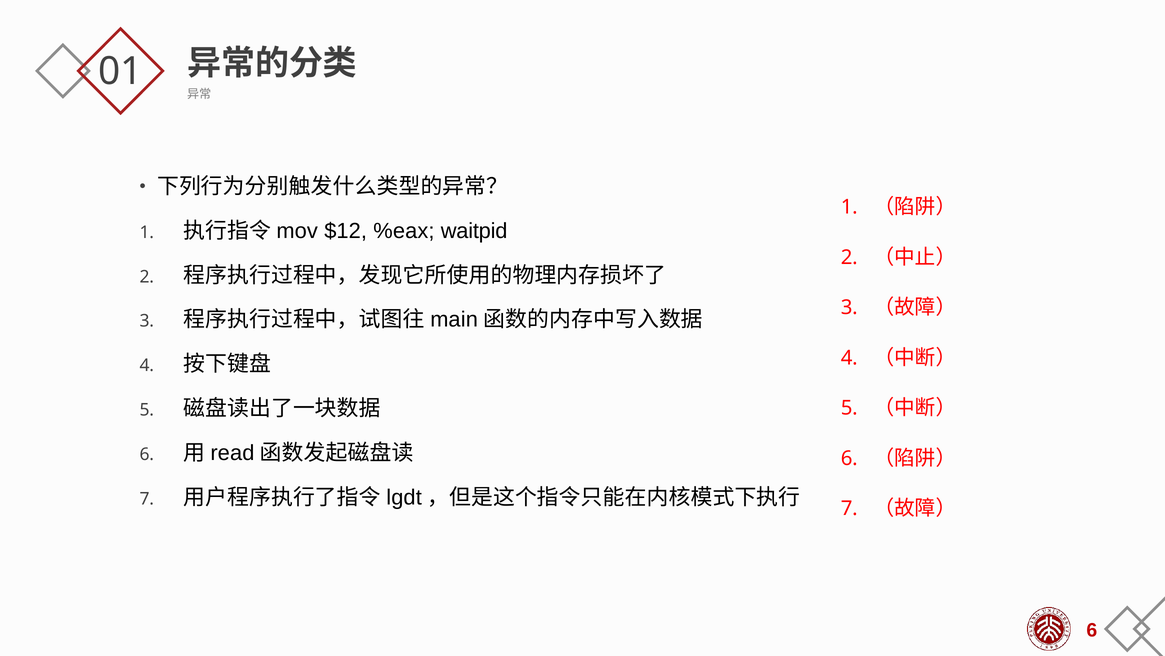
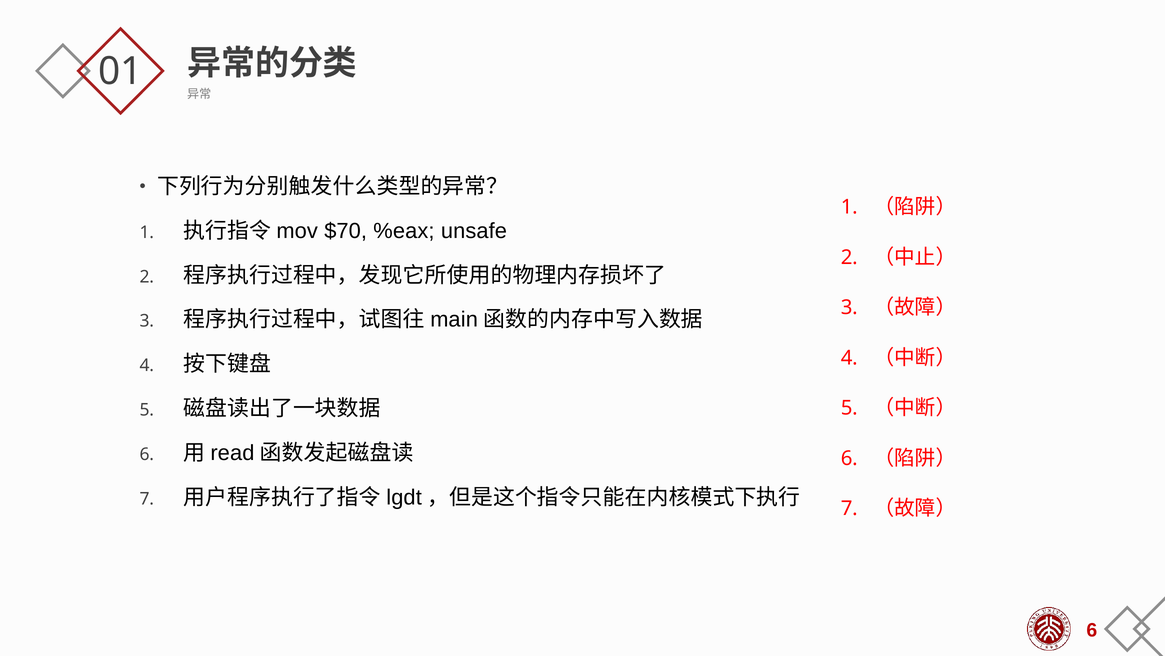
$12: $12 -> $70 (346, 231)
waitpid: waitpid -> unsafe (474, 231)
